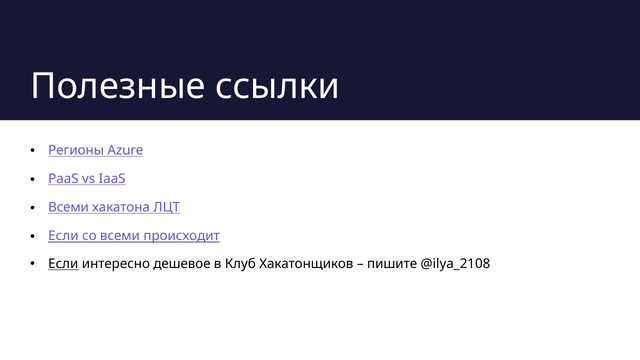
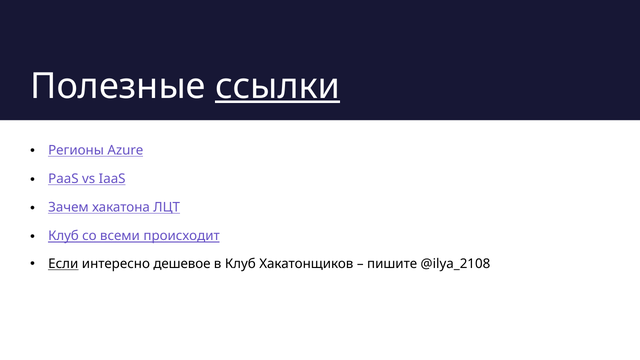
ссылки underline: none -> present (278, 86)
Всеми: Всеми -> Зачем (68, 207)
Если: Если -> Клуб (64, 236)
